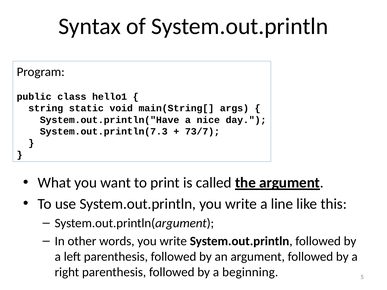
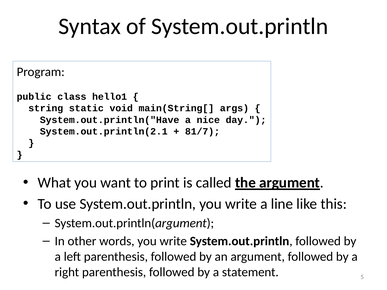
System.out.println(7.3: System.out.println(7.3 -> System.out.println(2.1 (104, 132)
73/7: 73/7 -> 81/7 (202, 132)
beginning: beginning -> statement (250, 272)
